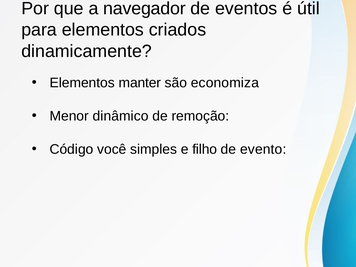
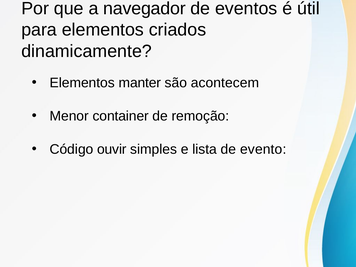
economiza: economiza -> acontecem (225, 83)
dinâmico: dinâmico -> container (121, 116)
você: você -> ouvir (112, 149)
filho: filho -> lista (205, 149)
